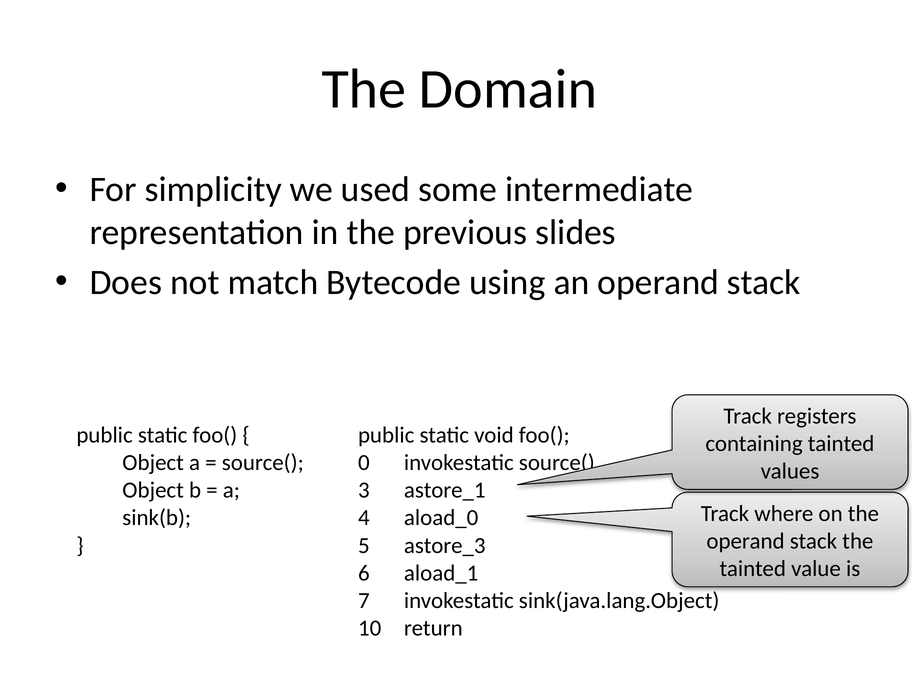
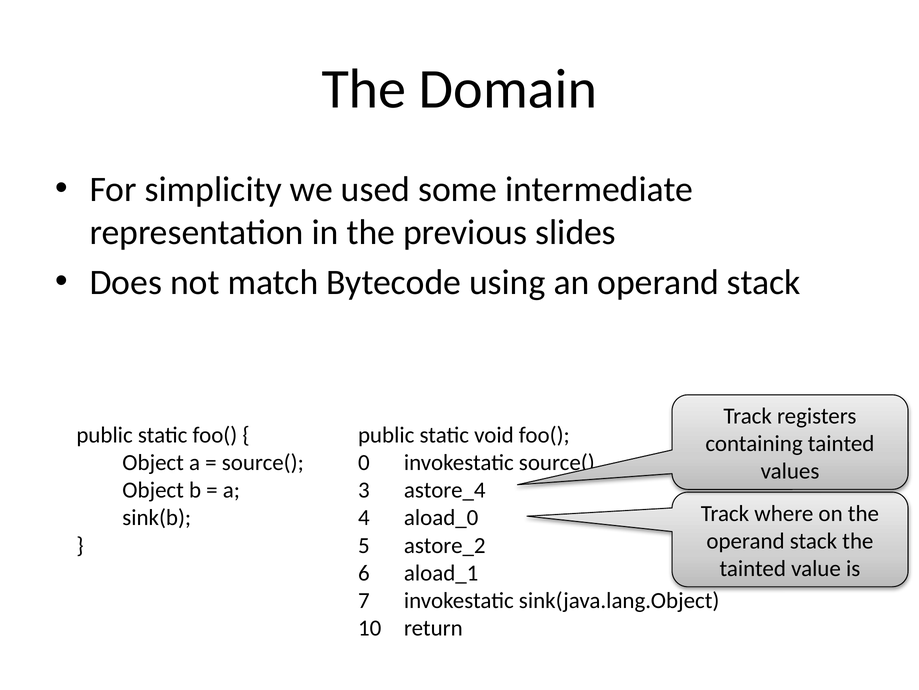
astore_1: astore_1 -> astore_4 (445, 490)
astore_3: astore_3 -> astore_2 (445, 545)
